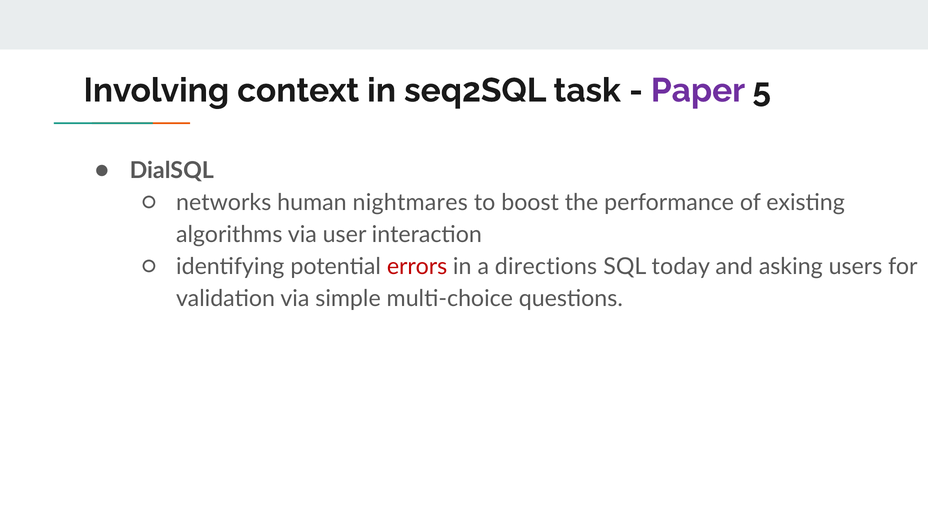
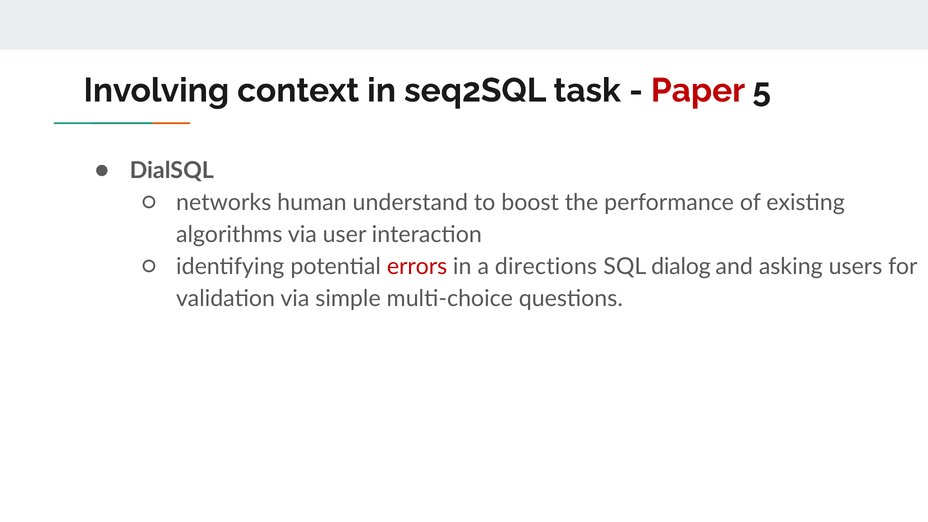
Paper colour: purple -> red (698, 90)
nightmares: nightmares -> understand (410, 202)
today: today -> dialog (681, 266)
